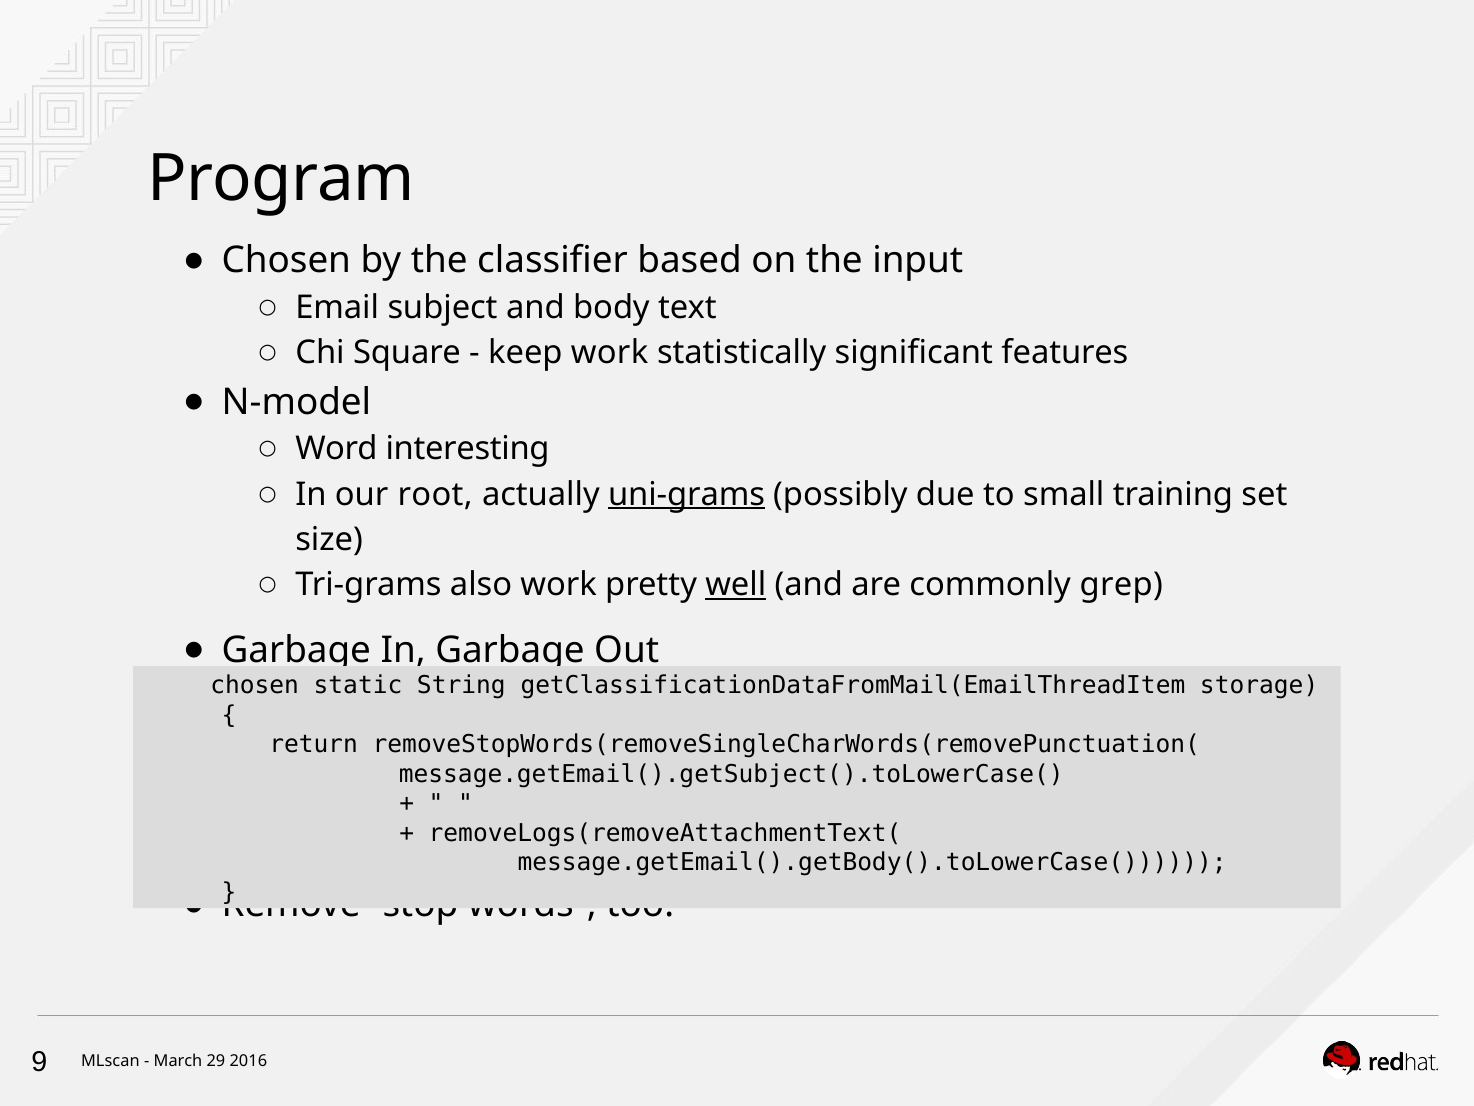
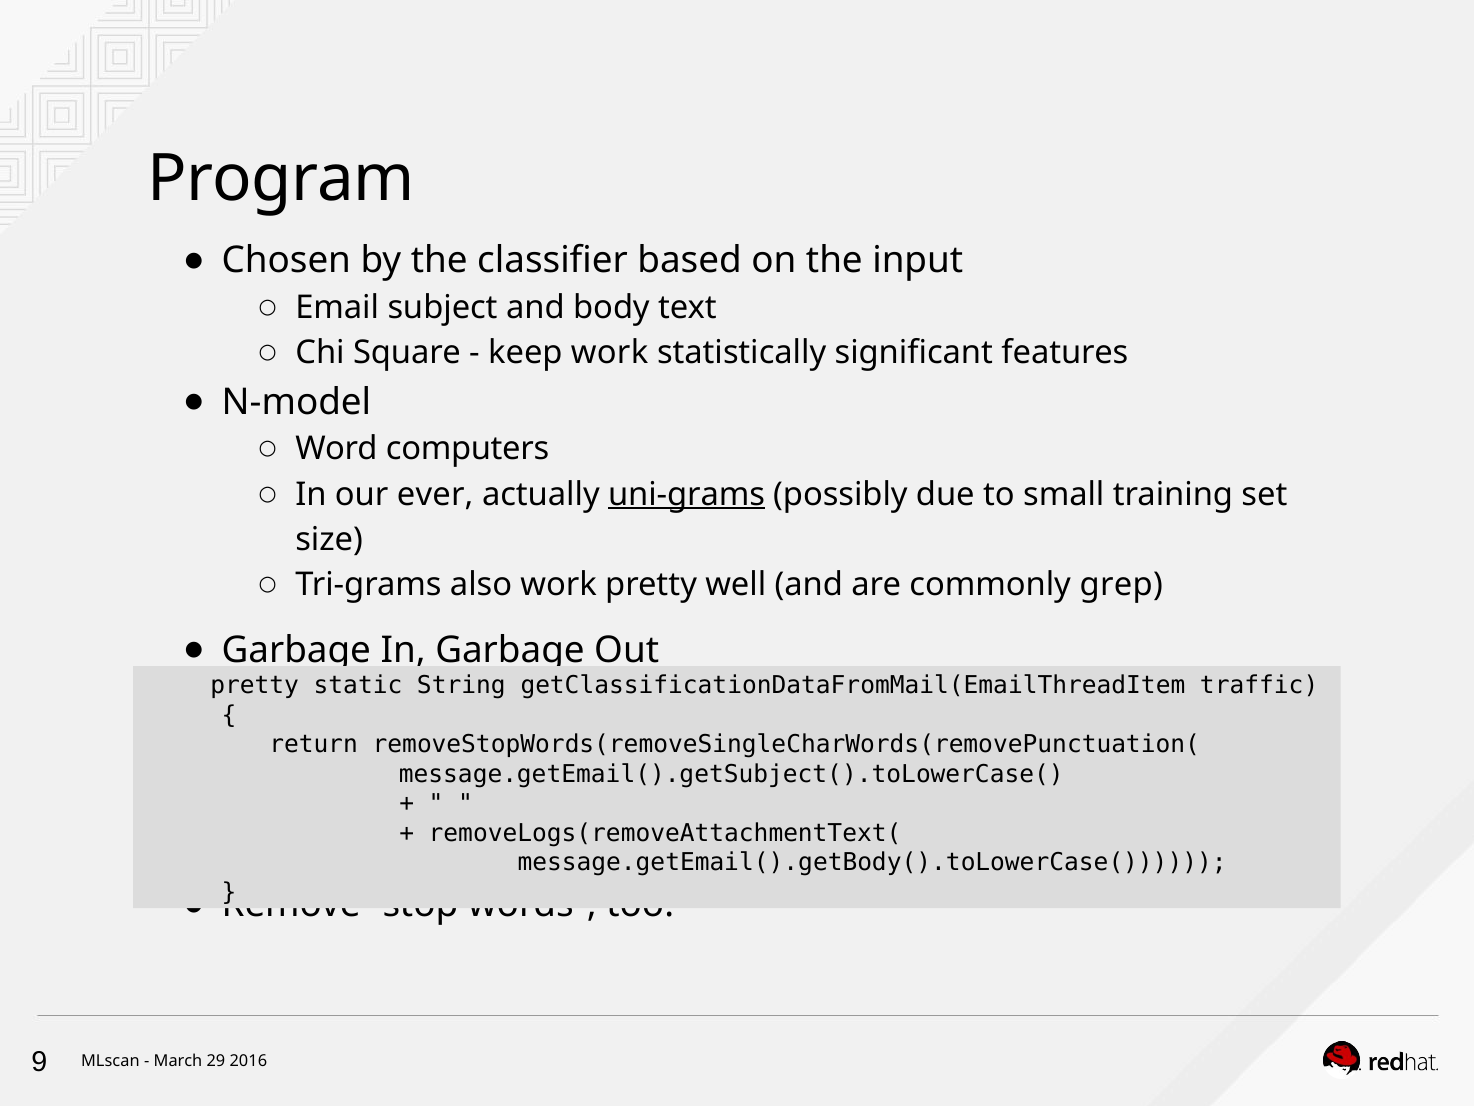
interesting: interesting -> computers (468, 449)
root: root -> ever (435, 494)
well underline: present -> none (736, 584)
chosen: chosen -> pretty (255, 685)
storage: storage -> traffic (1259, 685)
